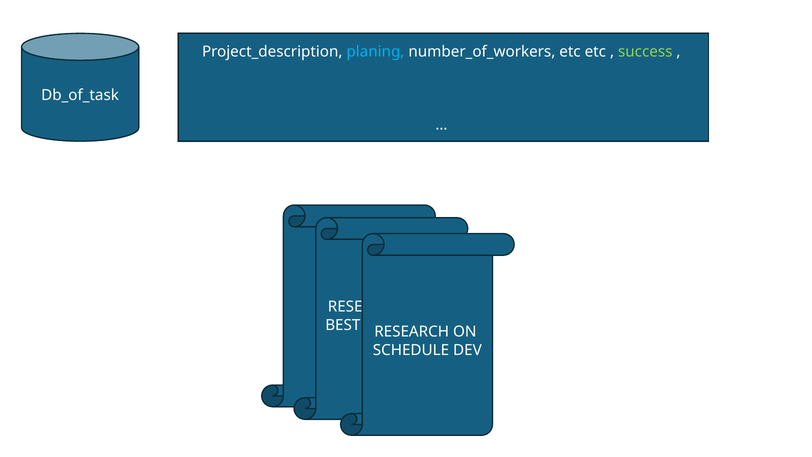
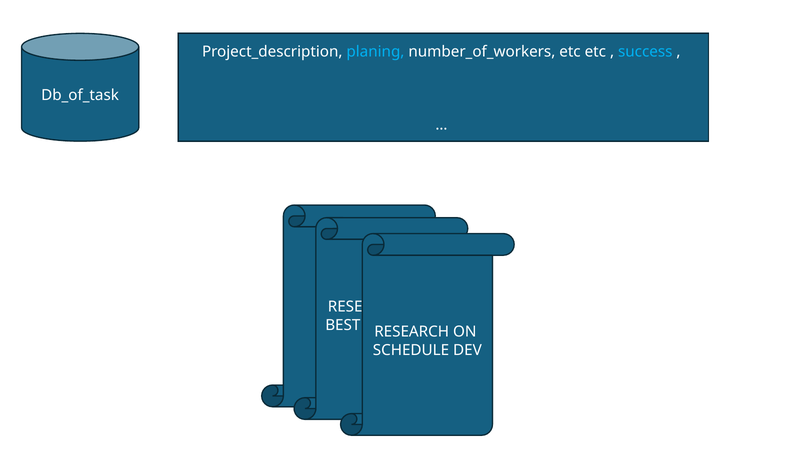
success colour: light green -> light blue (645, 52)
